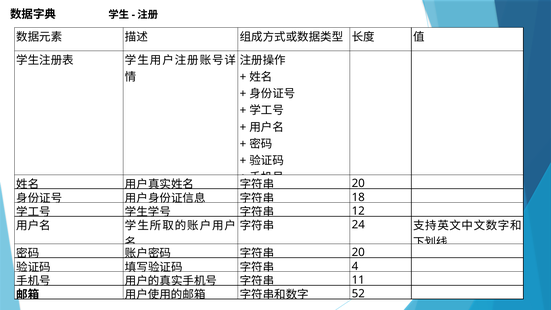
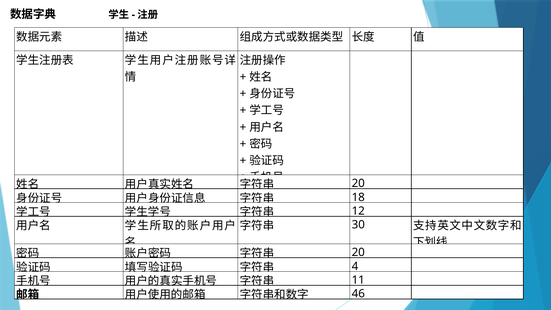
24: 24 -> 30 (358, 225)
52: 52 -> 46 (358, 294)
